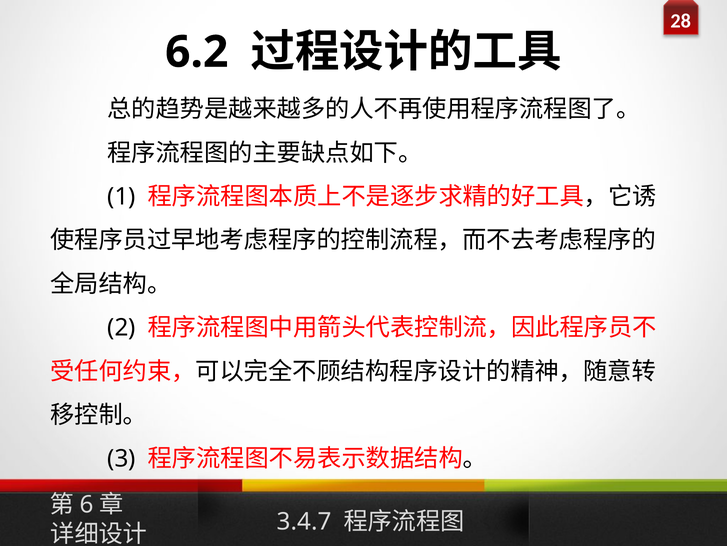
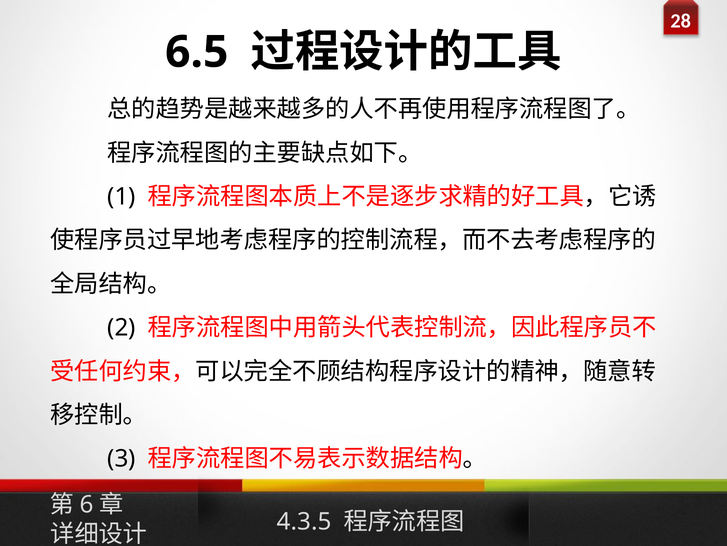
6.2: 6.2 -> 6.5 (197, 52)
3.4.7: 3.4.7 -> 4.3.5 (304, 521)
